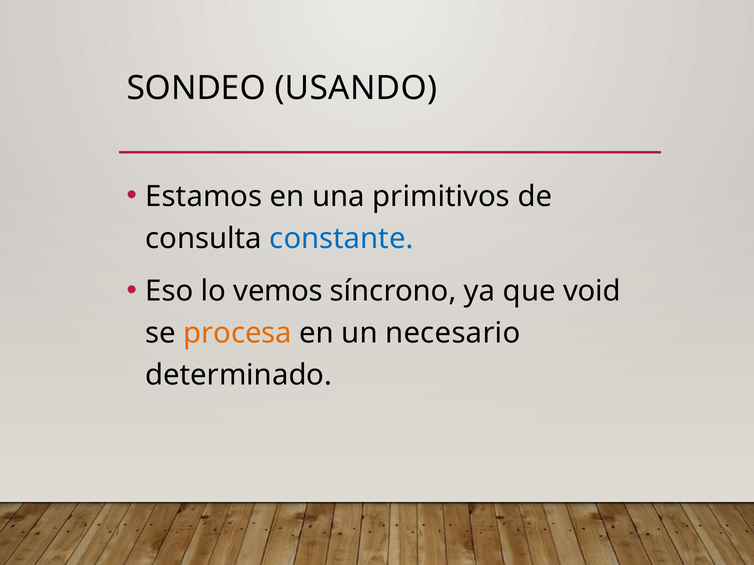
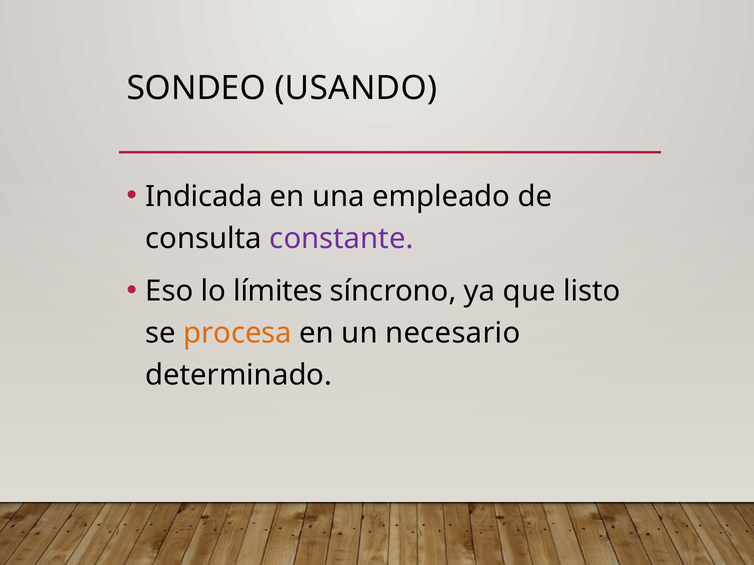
Estamos: Estamos -> Indicada (204, 197)
primitivos: primitivos -> empleado (441, 197)
constante colour: blue -> purple (341, 239)
vemos: vemos -> límites (278, 291)
void: void -> listo (592, 291)
